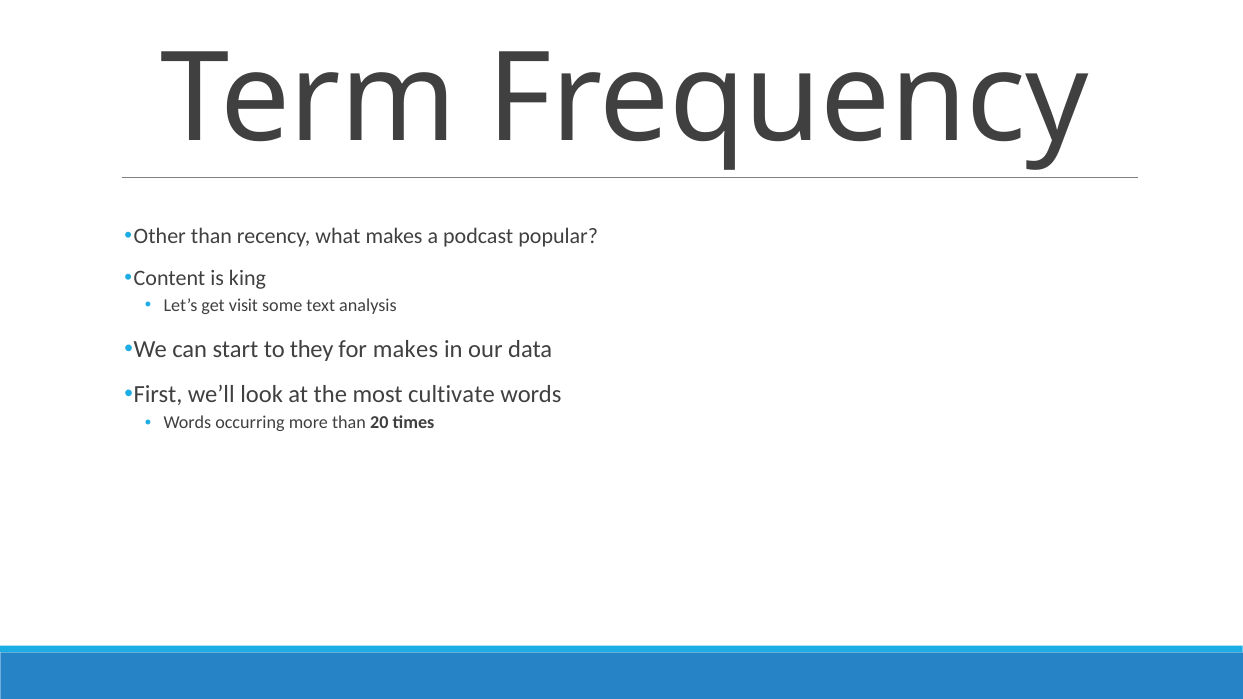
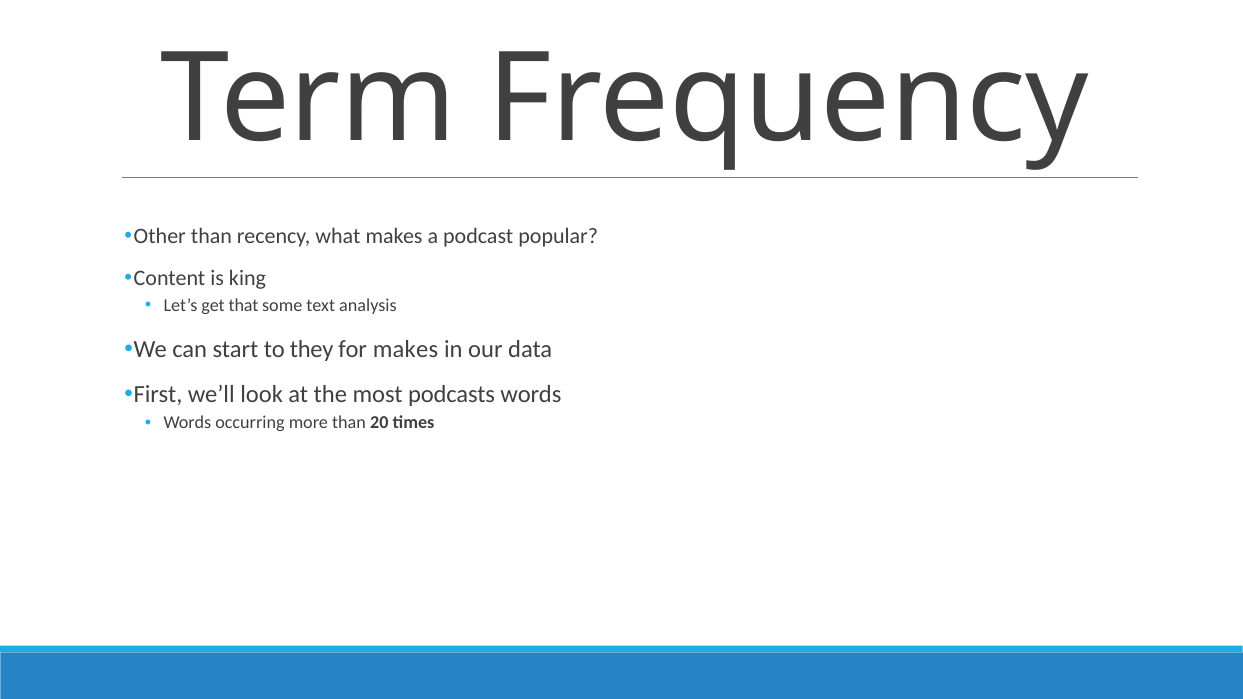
visit: visit -> that (244, 305)
cultivate: cultivate -> podcasts (452, 395)
